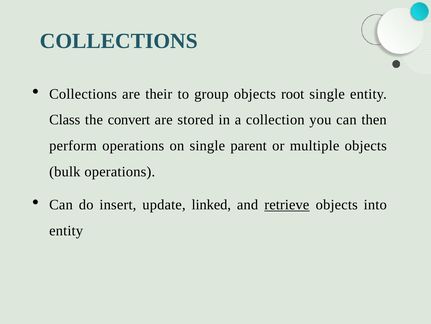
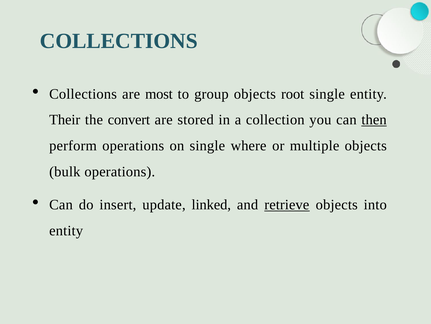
their: their -> most (159, 94)
Class: Class -> Their (65, 120)
then underline: none -> present (374, 120)
parent: parent -> where (249, 145)
